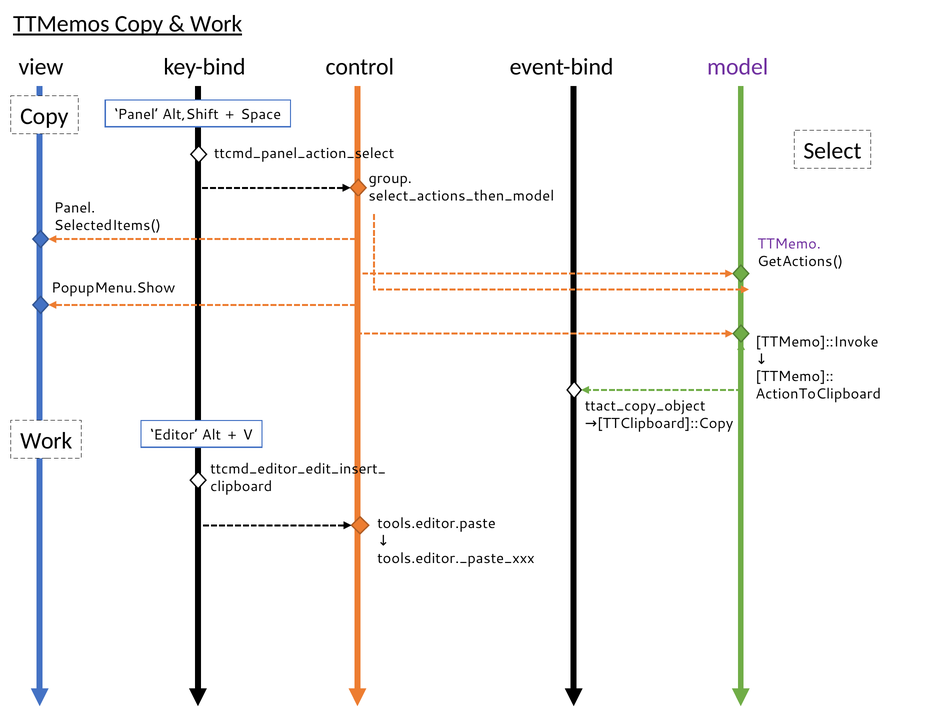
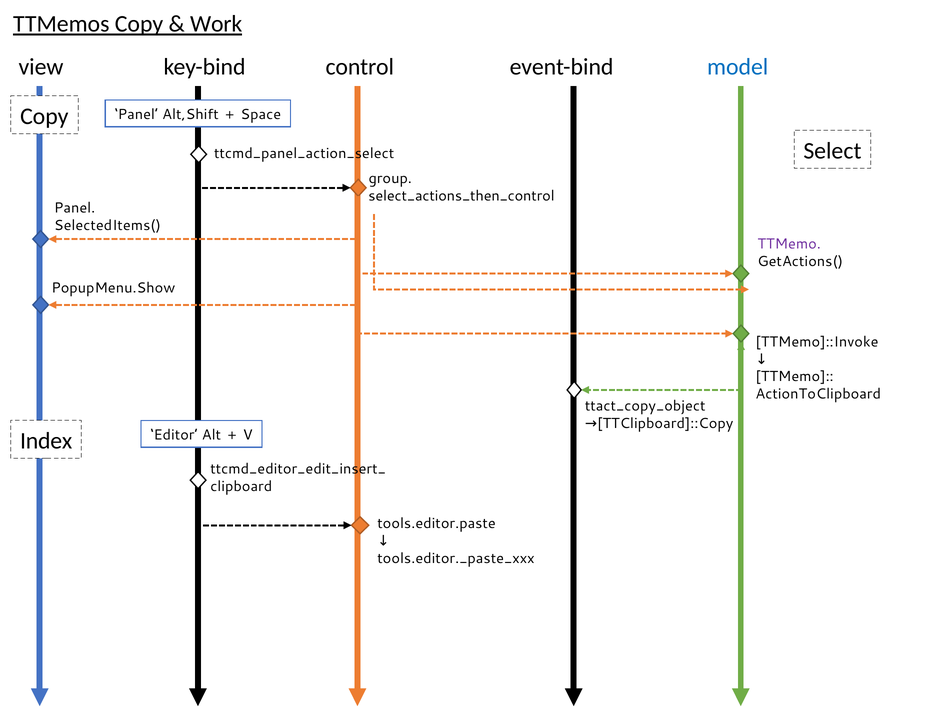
model colour: purple -> blue (738, 67)
select_actions_then_model: select_actions_then_model -> select_actions_then_control (462, 196)
Work: Work -> Index (46, 441)
